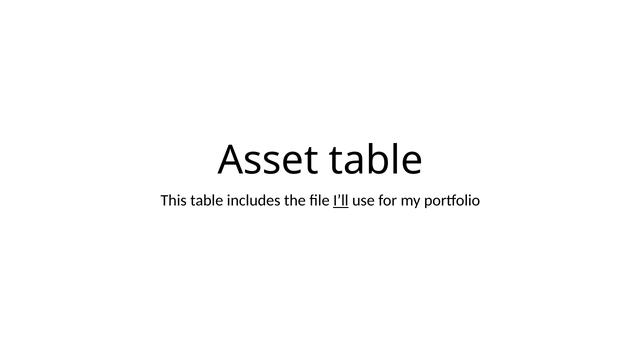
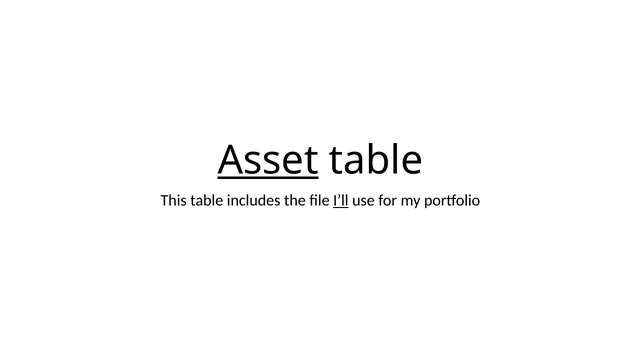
Asset underline: none -> present (268, 160)
